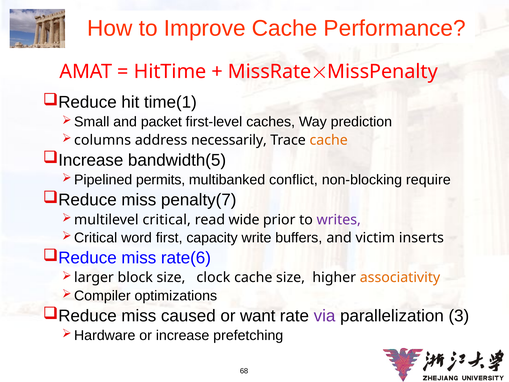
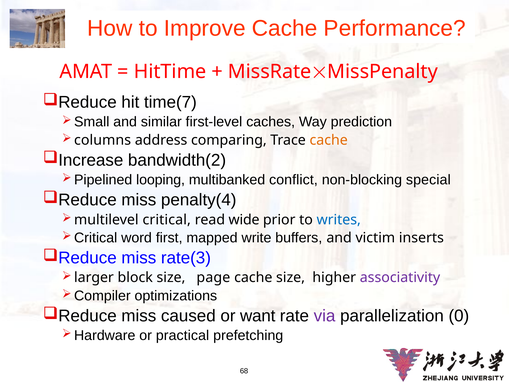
time(1: time(1 -> time(7 (170, 102)
packet: packet -> similar (161, 122)
necessarily: necessarily -> comparing (229, 140)
bandwidth(5: bandwidth(5 -> bandwidth(2 (177, 160)
permits: permits -> looping (161, 180)
require: require -> special (428, 180)
penalty(7: penalty(7 -> penalty(4 (199, 200)
writes colour: purple -> blue (339, 220)
capacity: capacity -> mapped (212, 238)
rate(6: rate(6 -> rate(3 (186, 258)
clock: clock -> page (213, 277)
associativity colour: orange -> purple (400, 277)
3: 3 -> 0 (459, 316)
increase: increase -> practical (183, 335)
